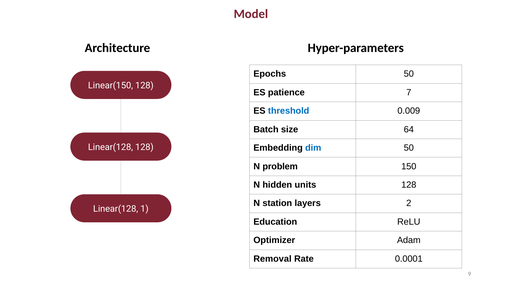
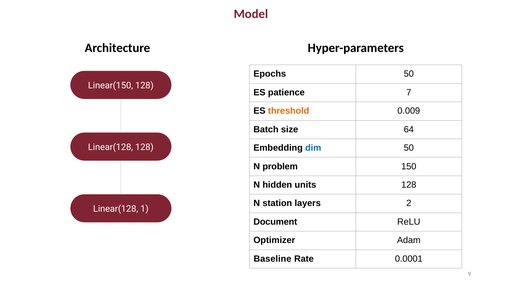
threshold colour: blue -> orange (289, 111)
Education: Education -> Document (275, 222)
Removal: Removal -> Baseline (272, 259)
